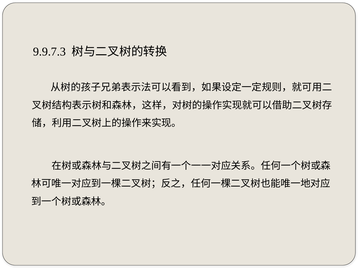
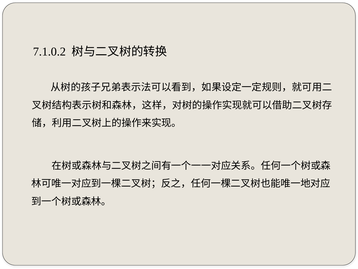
9.9.7.3: 9.9.7.3 -> 7.1.0.2 (49, 52)
